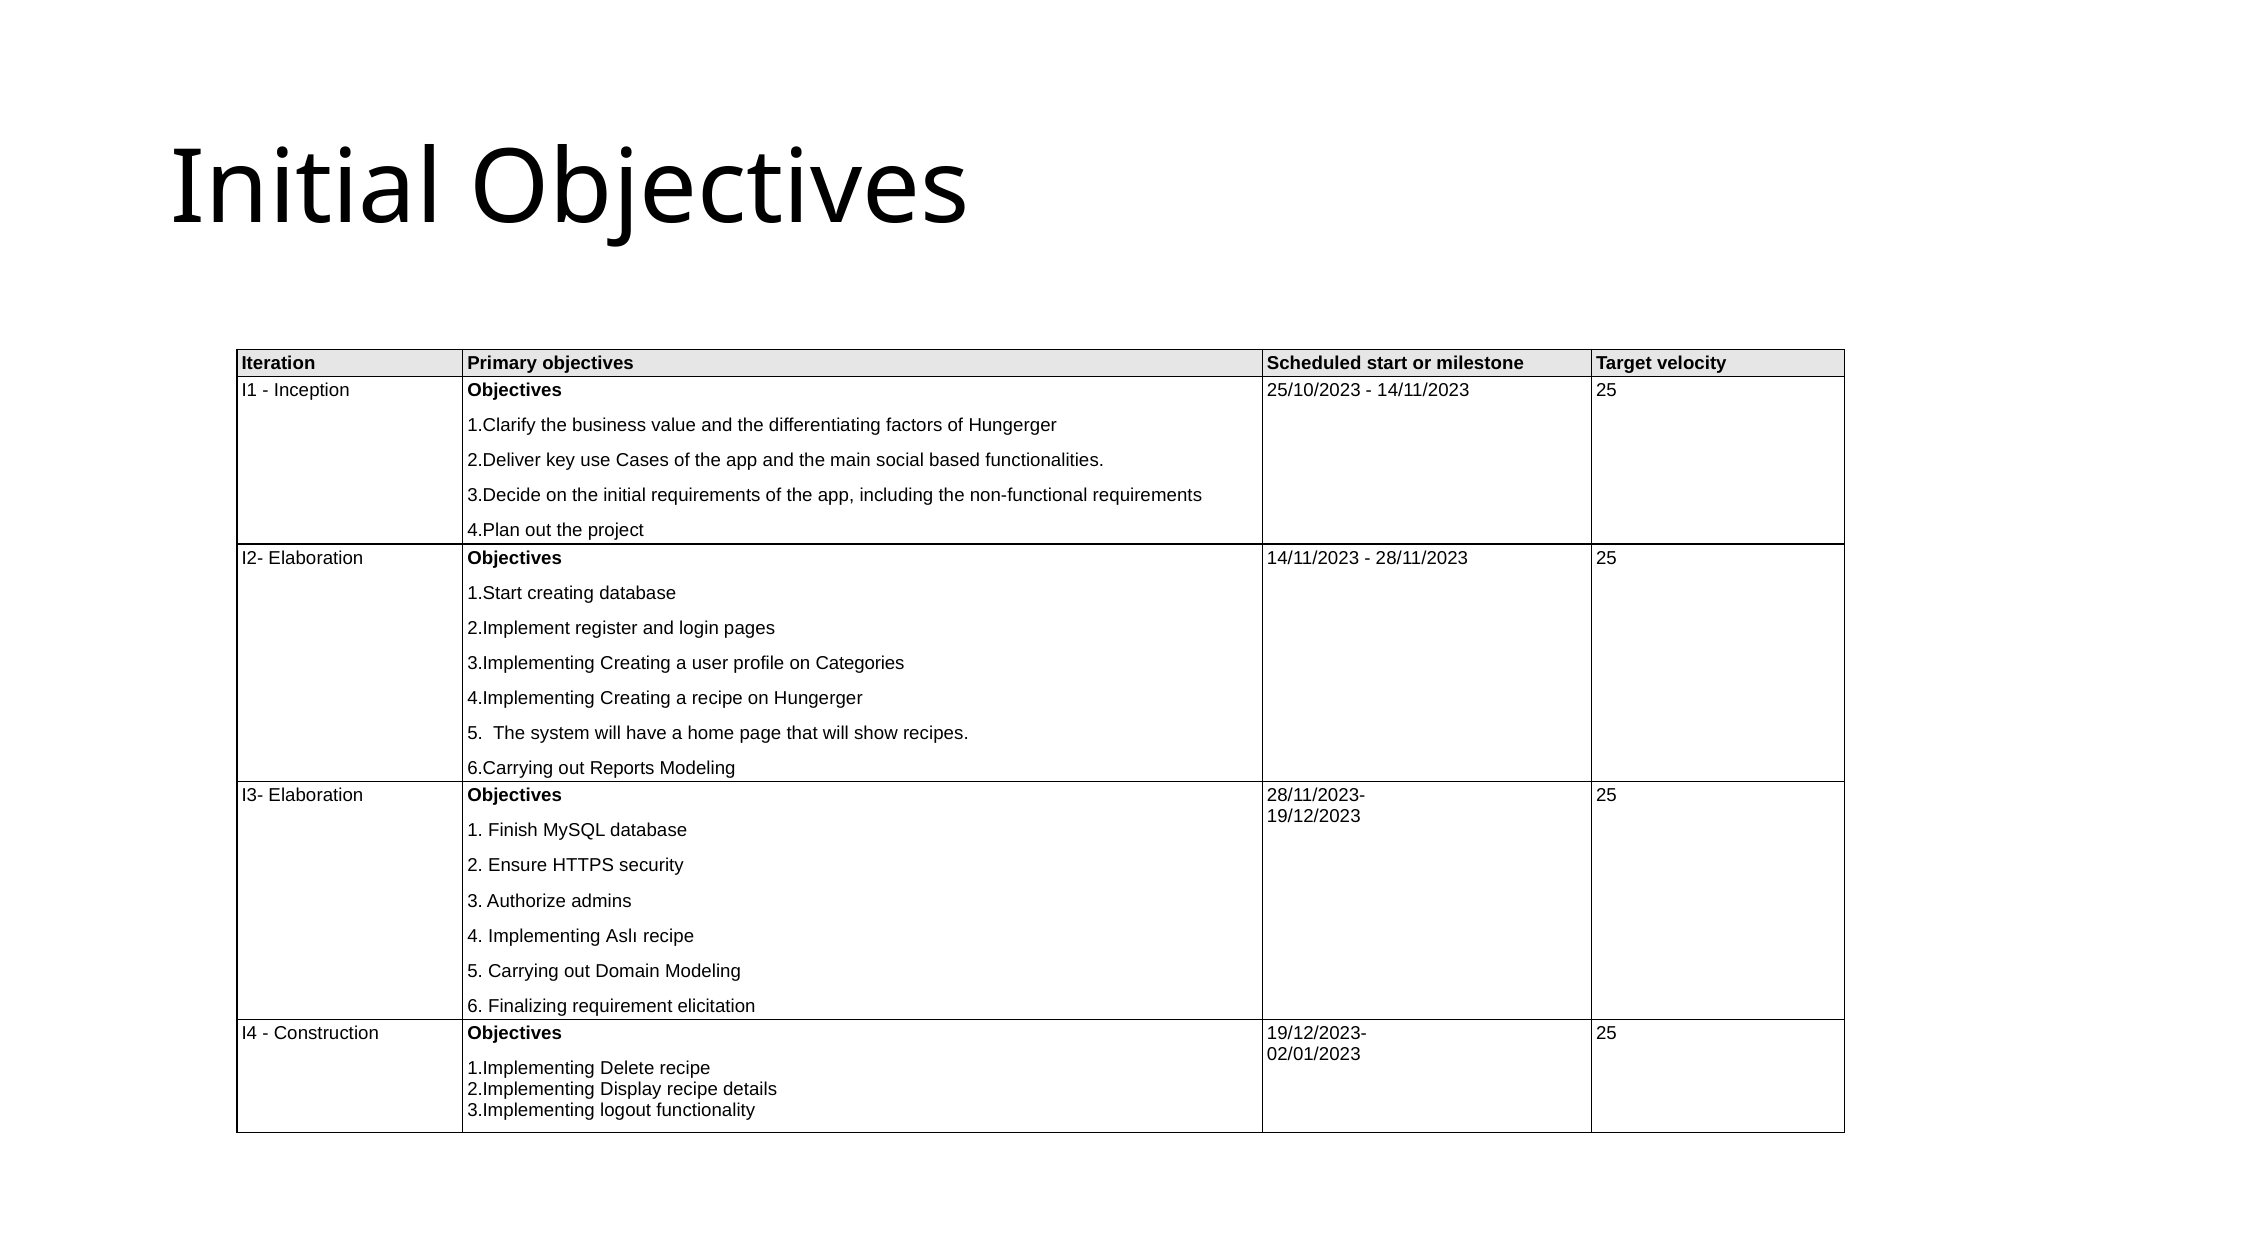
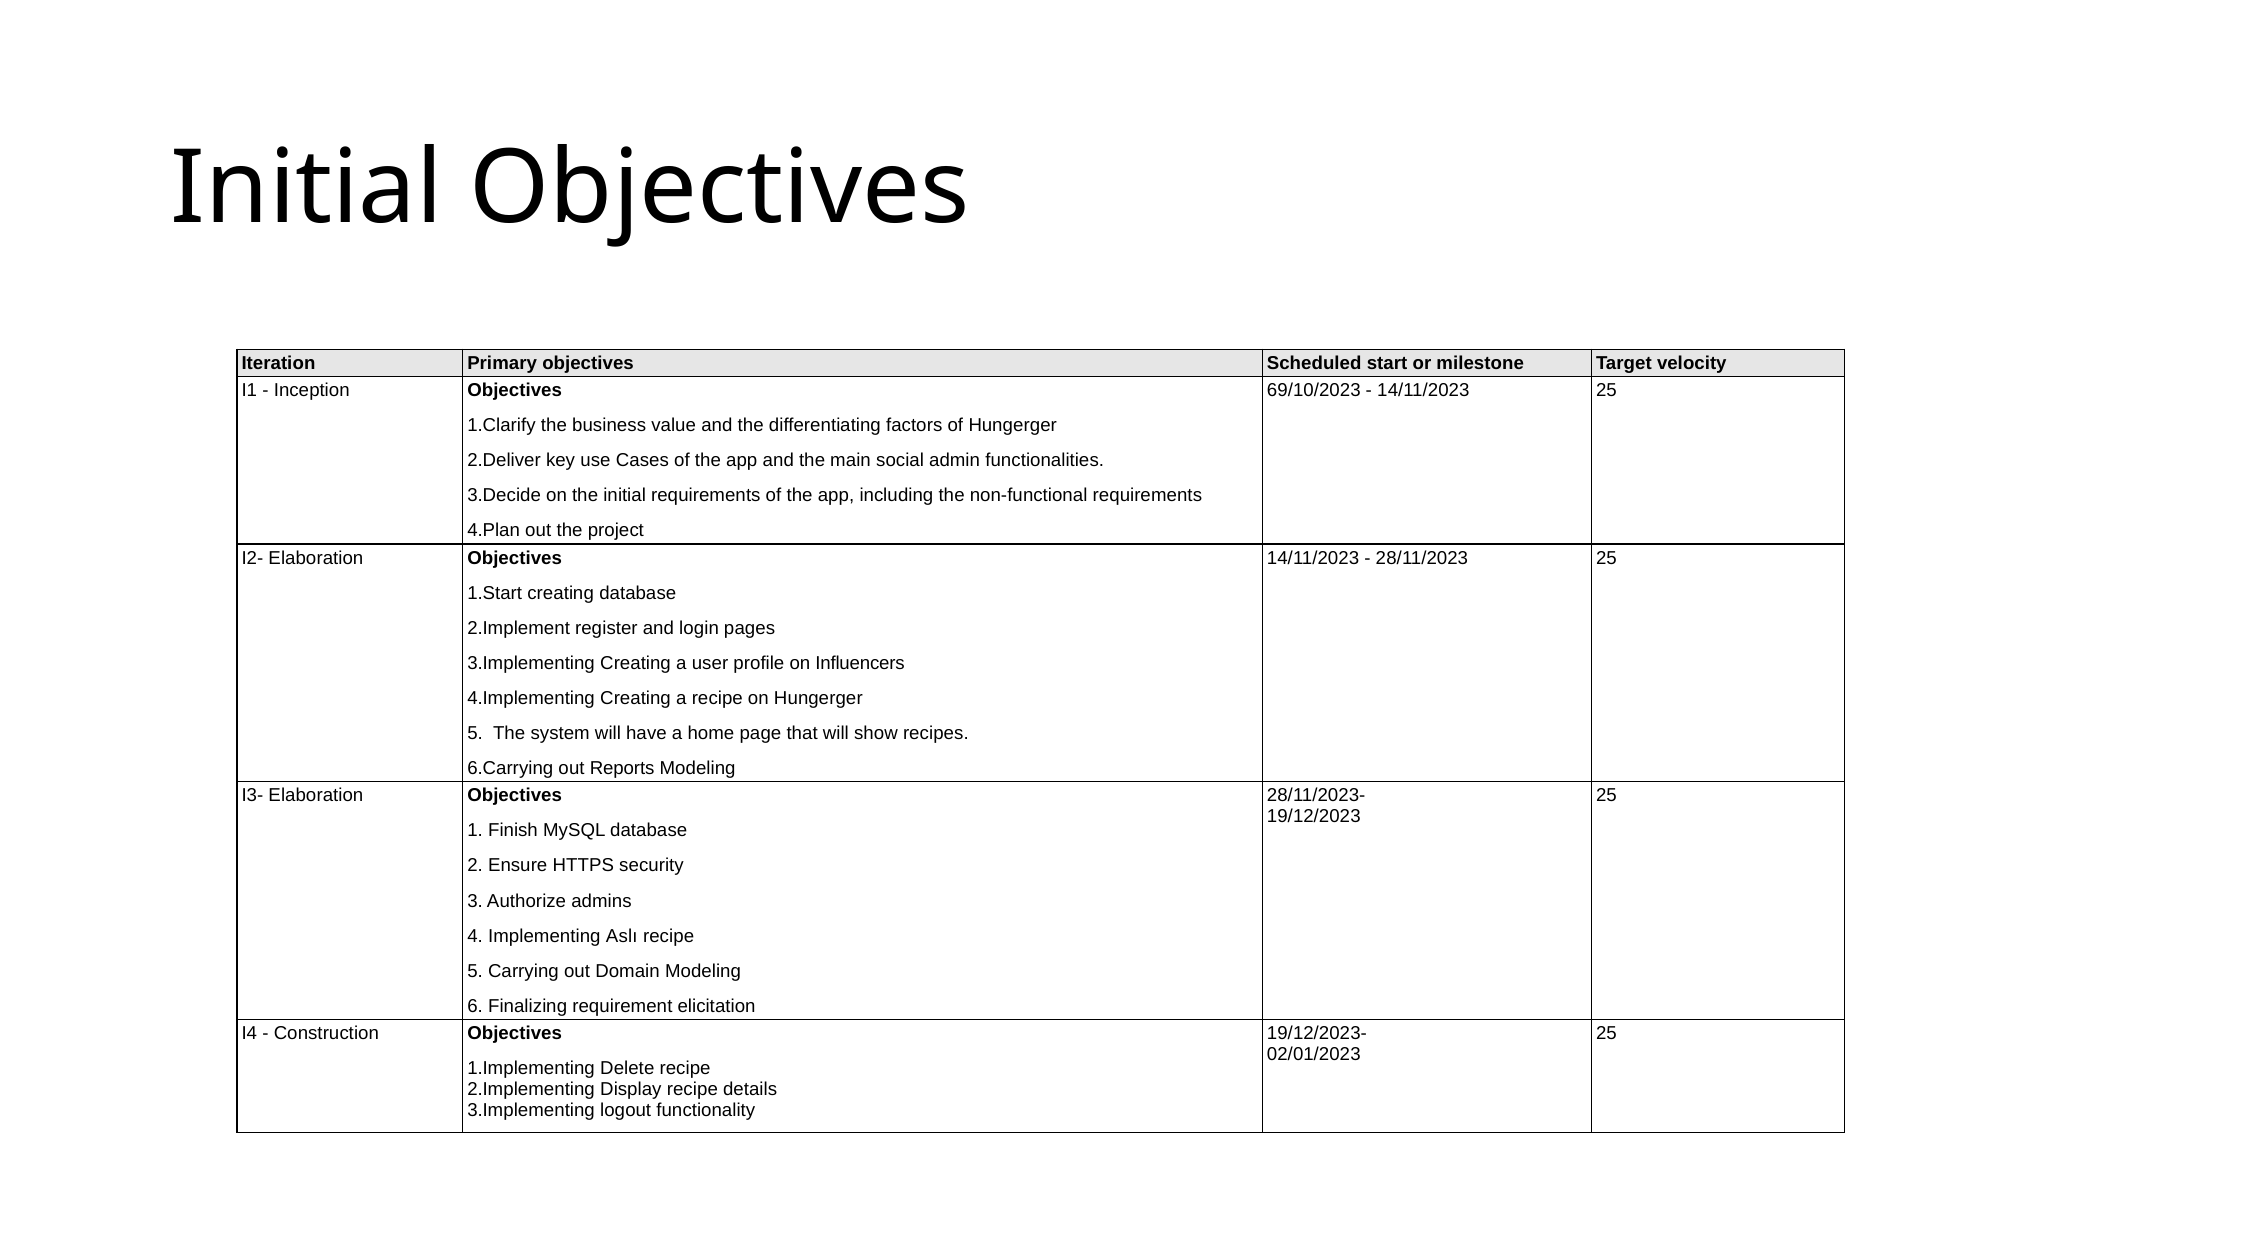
25/10/2023: 25/10/2023 -> 69/10/2023 (1314, 391)
based: based -> admin (955, 461)
Categories: Categories -> Influencers (860, 663)
